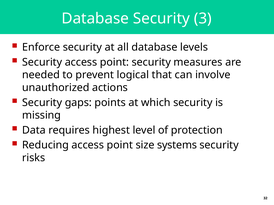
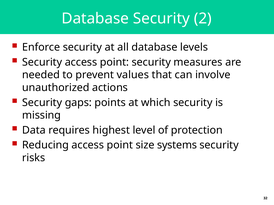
3: 3 -> 2 (203, 19)
logical: logical -> values (133, 75)
